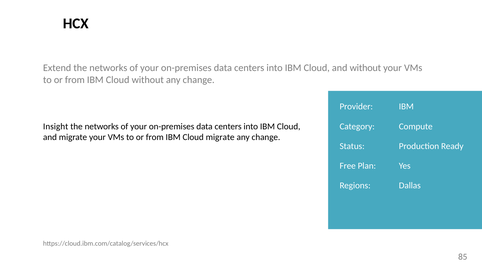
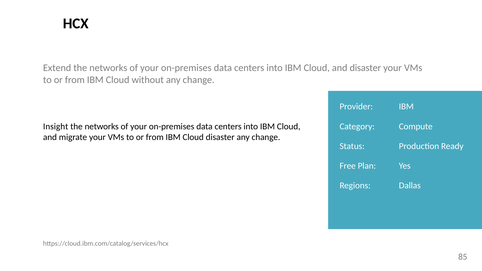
and without: without -> disaster (365, 68)
Cloud migrate: migrate -> disaster (220, 137)
